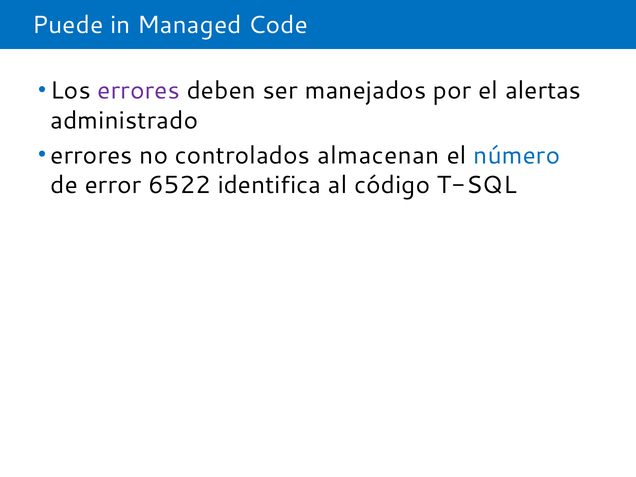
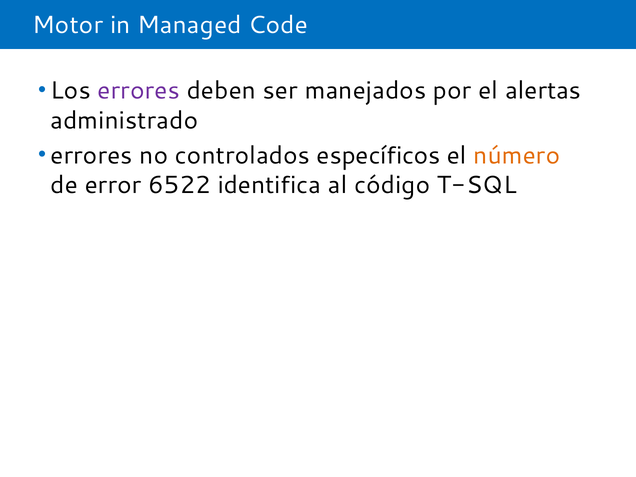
Puede: Puede -> Motor (68, 25)
almacenan: almacenan -> específicos (379, 155)
número colour: blue -> orange (517, 155)
